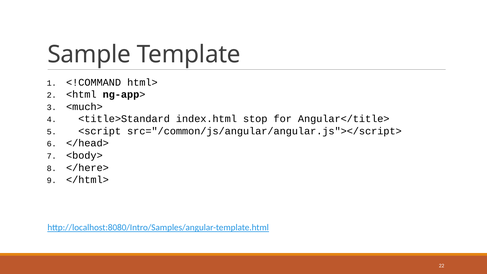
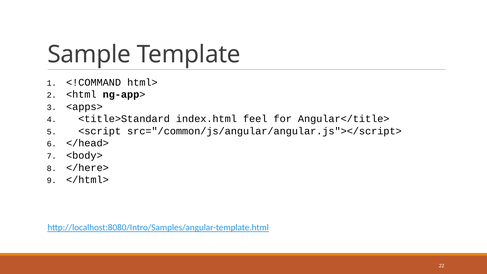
<much>: <much> -> <apps> (84, 107)
stop: stop -> feel (255, 119)
